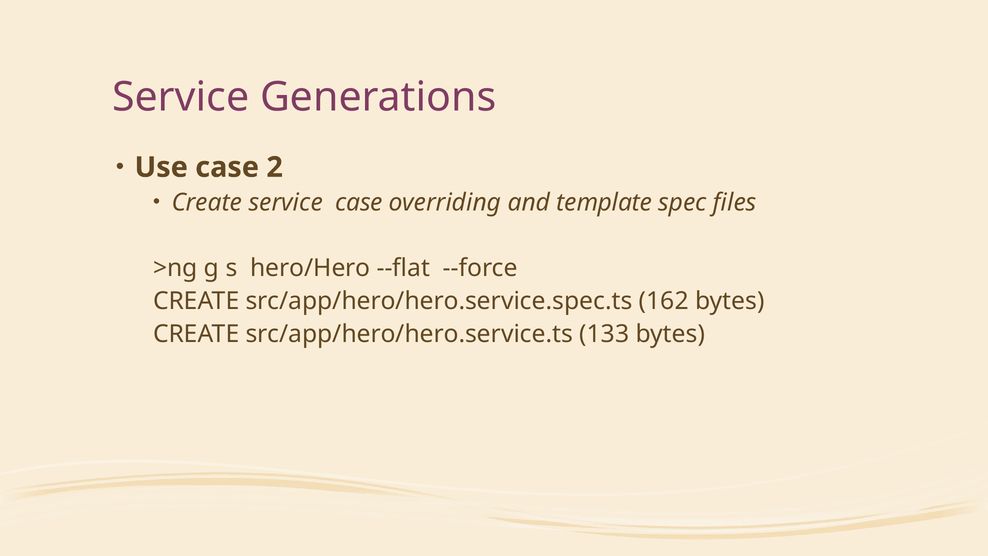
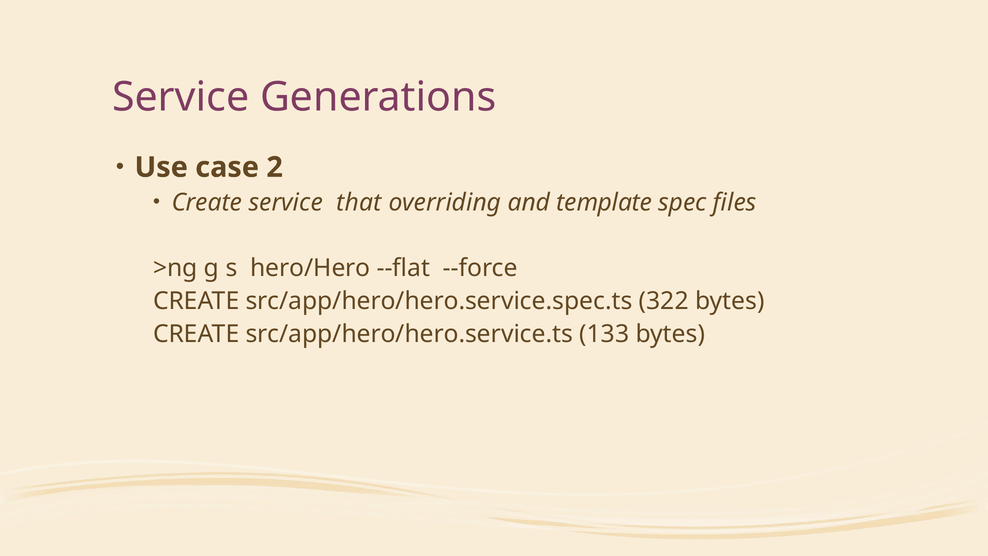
service case: case -> that (359, 202)
162: 162 -> 322 (664, 301)
